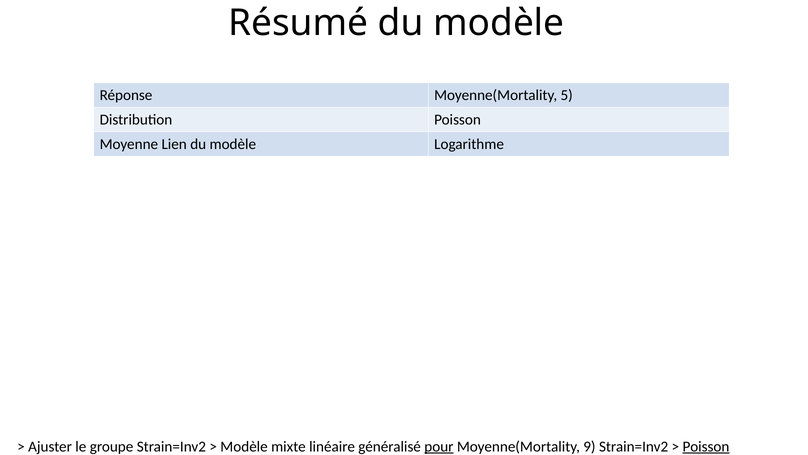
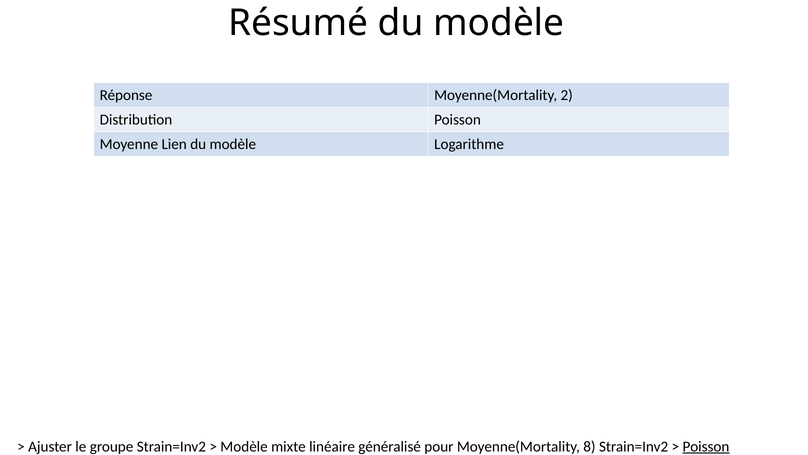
5: 5 -> 2 (567, 95)
pour underline: present -> none (439, 446)
9: 9 -> 8 (589, 446)
